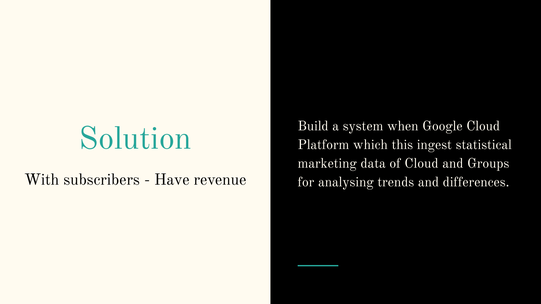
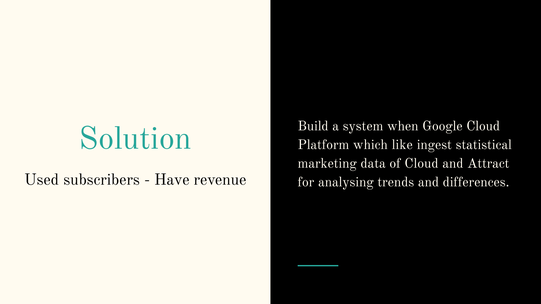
this: this -> like (402, 145)
Groups: Groups -> Attract (488, 164)
With: With -> Used (42, 180)
